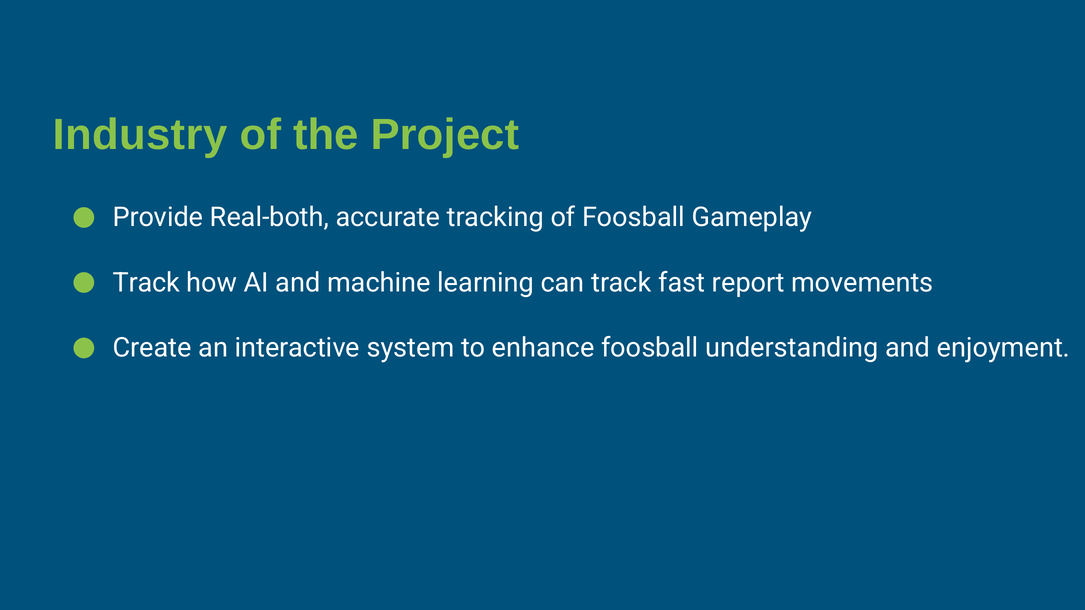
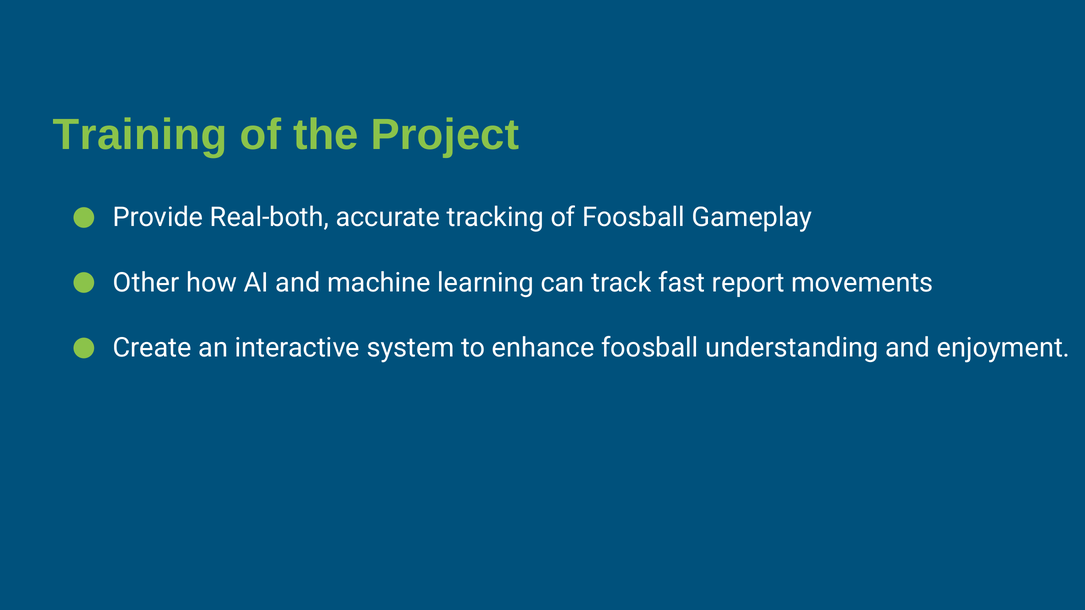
Industry: Industry -> Training (140, 135)
Track: Track -> Other (146, 283)
